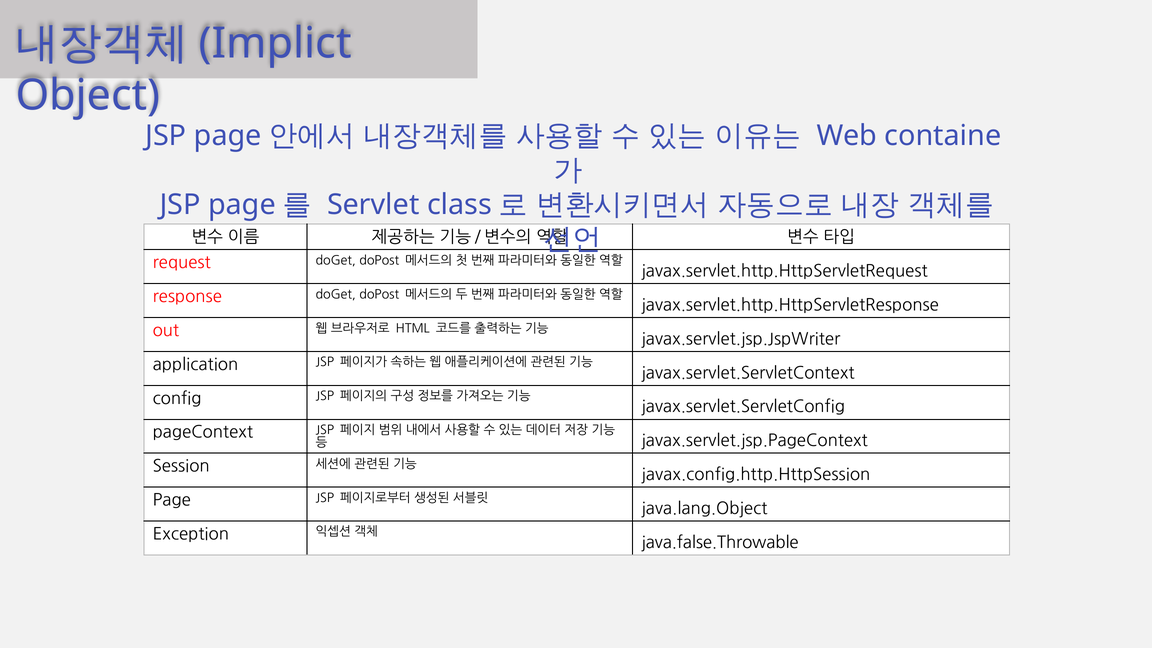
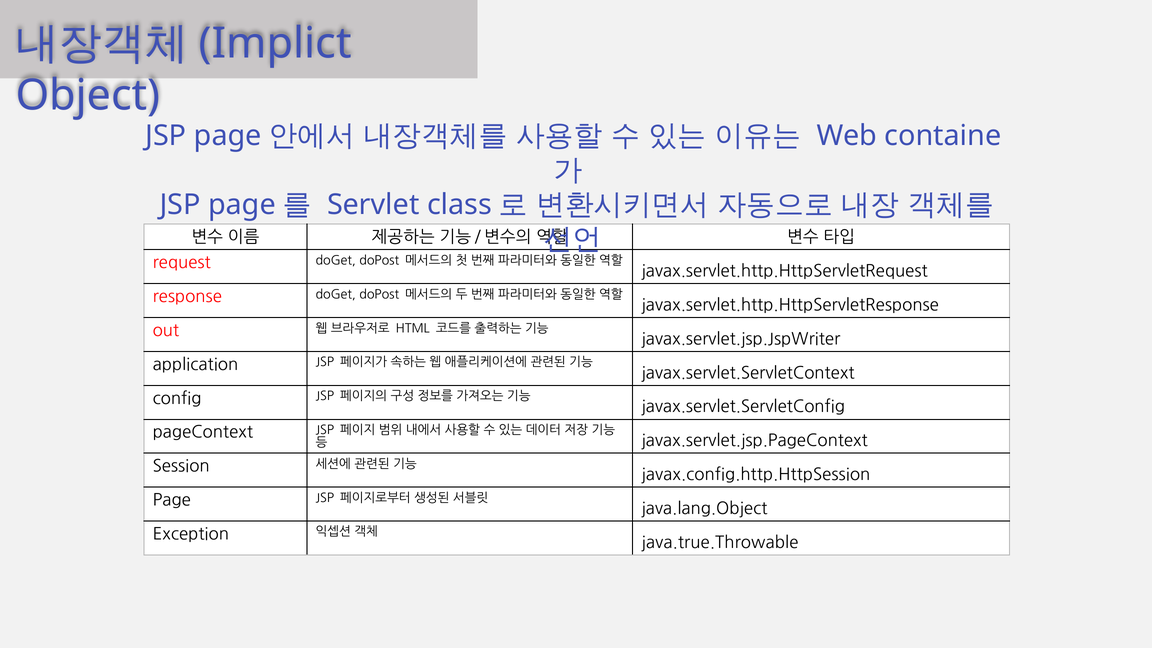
java.false.Throwable: java.false.Throwable -> java.true.Throwable (720, 543)
